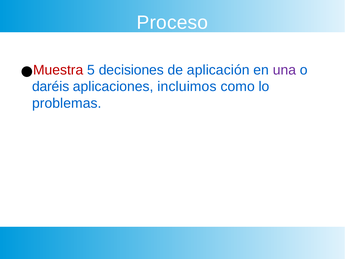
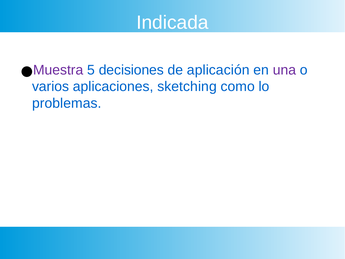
Proceso: Proceso -> Indicada (172, 23)
Muestra colour: red -> purple (58, 70)
daréis: daréis -> varios (51, 87)
incluimos: incluimos -> sketching (187, 87)
